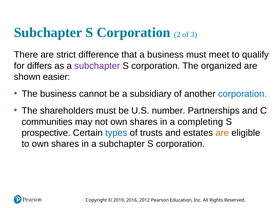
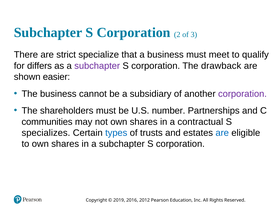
difference: difference -> specialize (99, 55)
organized: organized -> drawback (221, 66)
corporation colour: blue -> purple (242, 94)
completing: completing -> contractual (200, 122)
prospective: prospective -> specializes (46, 133)
are colour: orange -> blue (222, 133)
